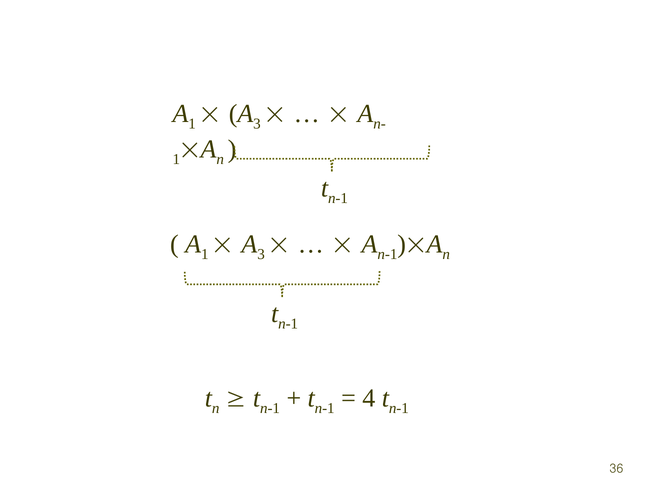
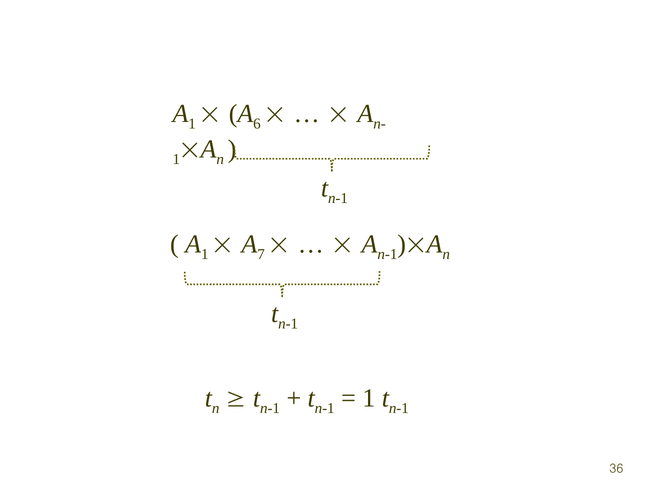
3: 3 -> 6 (257, 124)
3: 3 -> 7 (261, 254)
4: 4 -> 1 (369, 398)
